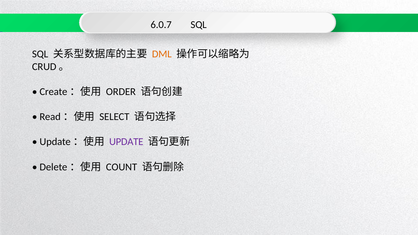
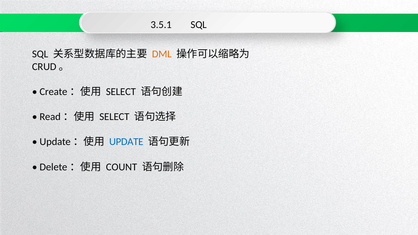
6.0.7: 6.0.7 -> 3.5.1 (161, 25)
ORDER: ORDER -> SELECT (121, 92)
UPDATE colour: purple -> blue (126, 142)
